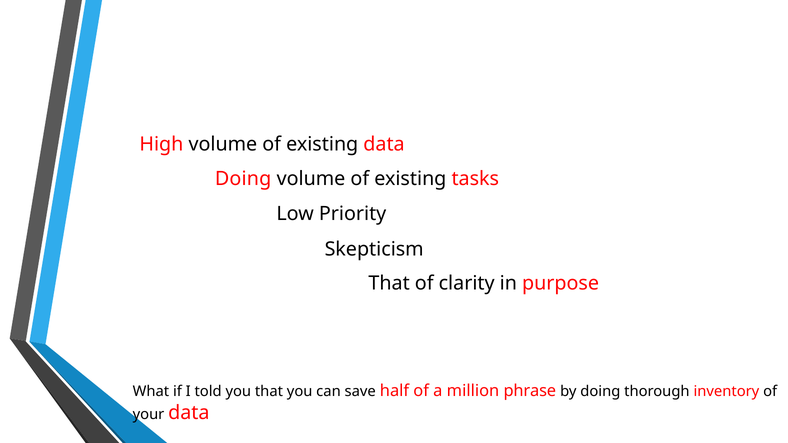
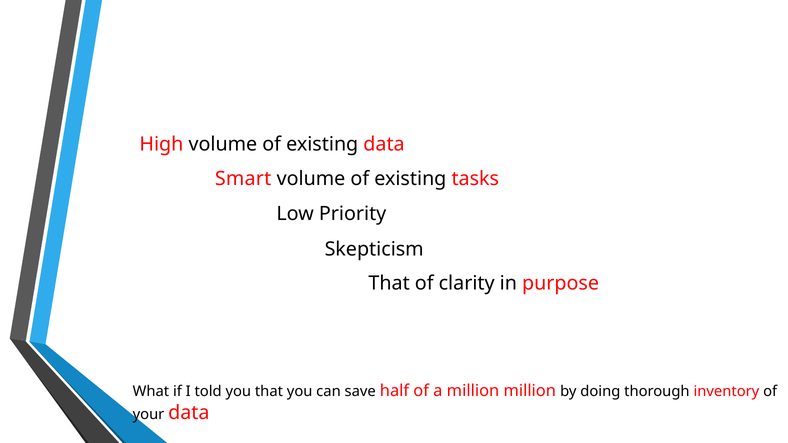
Doing: Doing -> Smart (243, 179)
million phrase: phrase -> million (530, 391)
